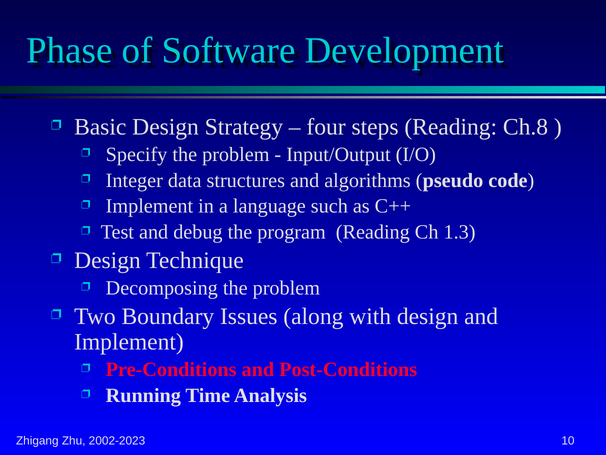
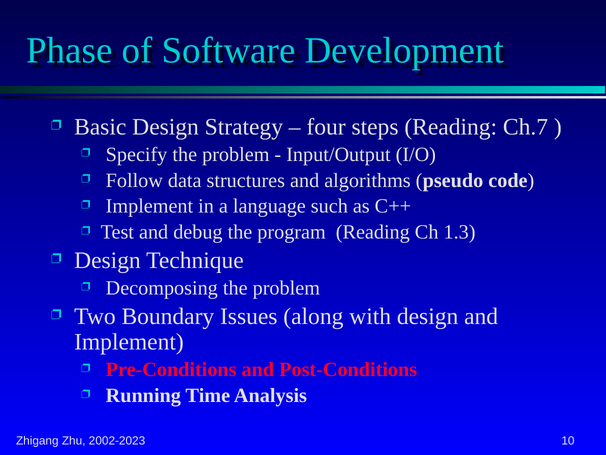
Ch.8: Ch.8 -> Ch.7 (525, 127)
Integer: Integer -> Follow (134, 180)
